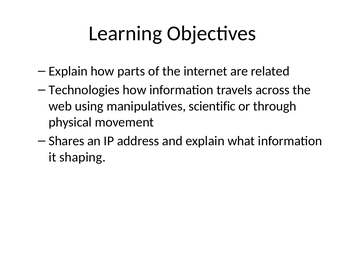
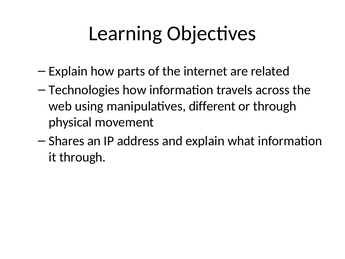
scientific: scientific -> different (212, 106)
it shaping: shaping -> through (83, 157)
